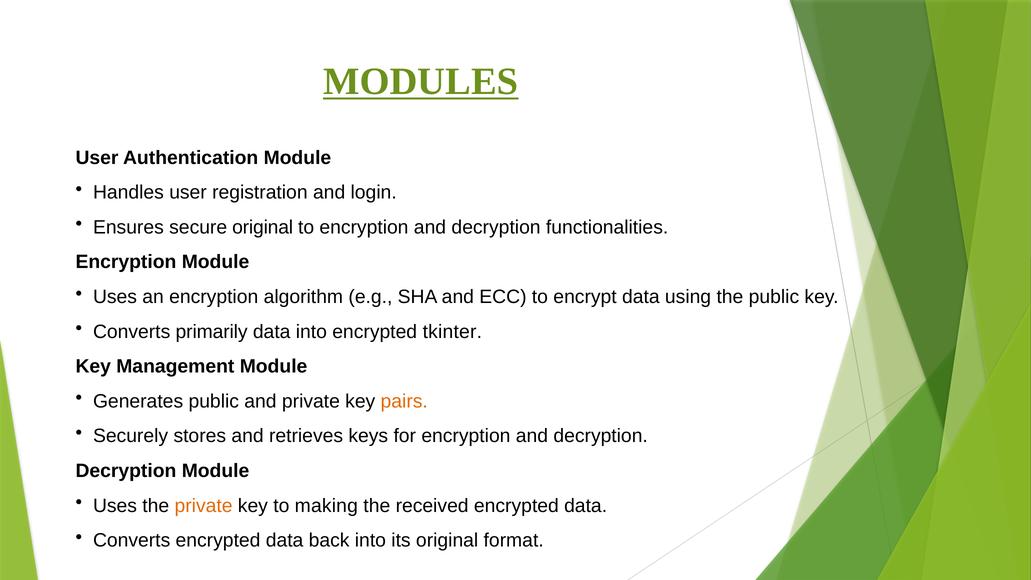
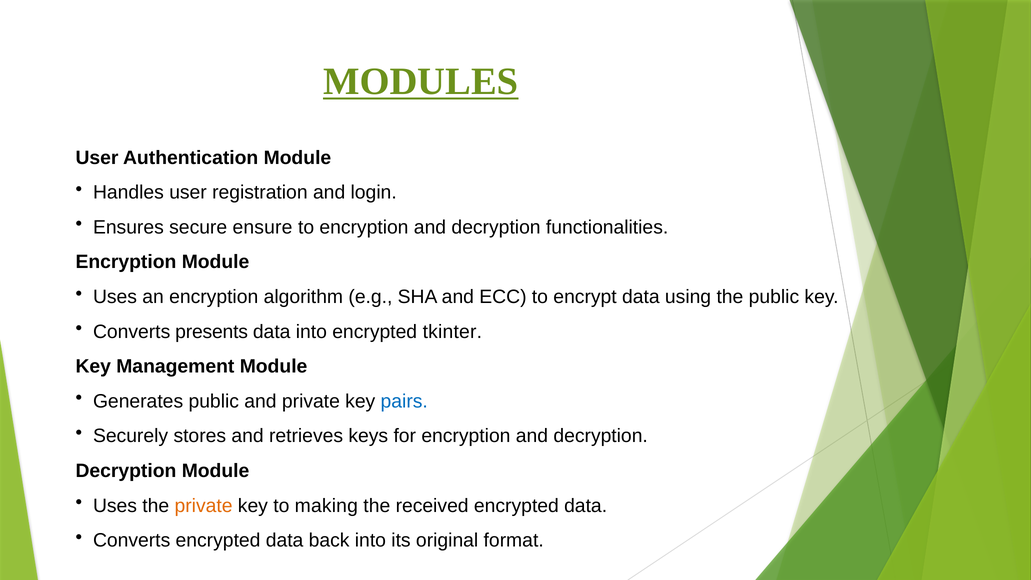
secure original: original -> ensure (262, 227)
primarily: primarily -> presents (212, 332)
pairs colour: orange -> blue (404, 401)
